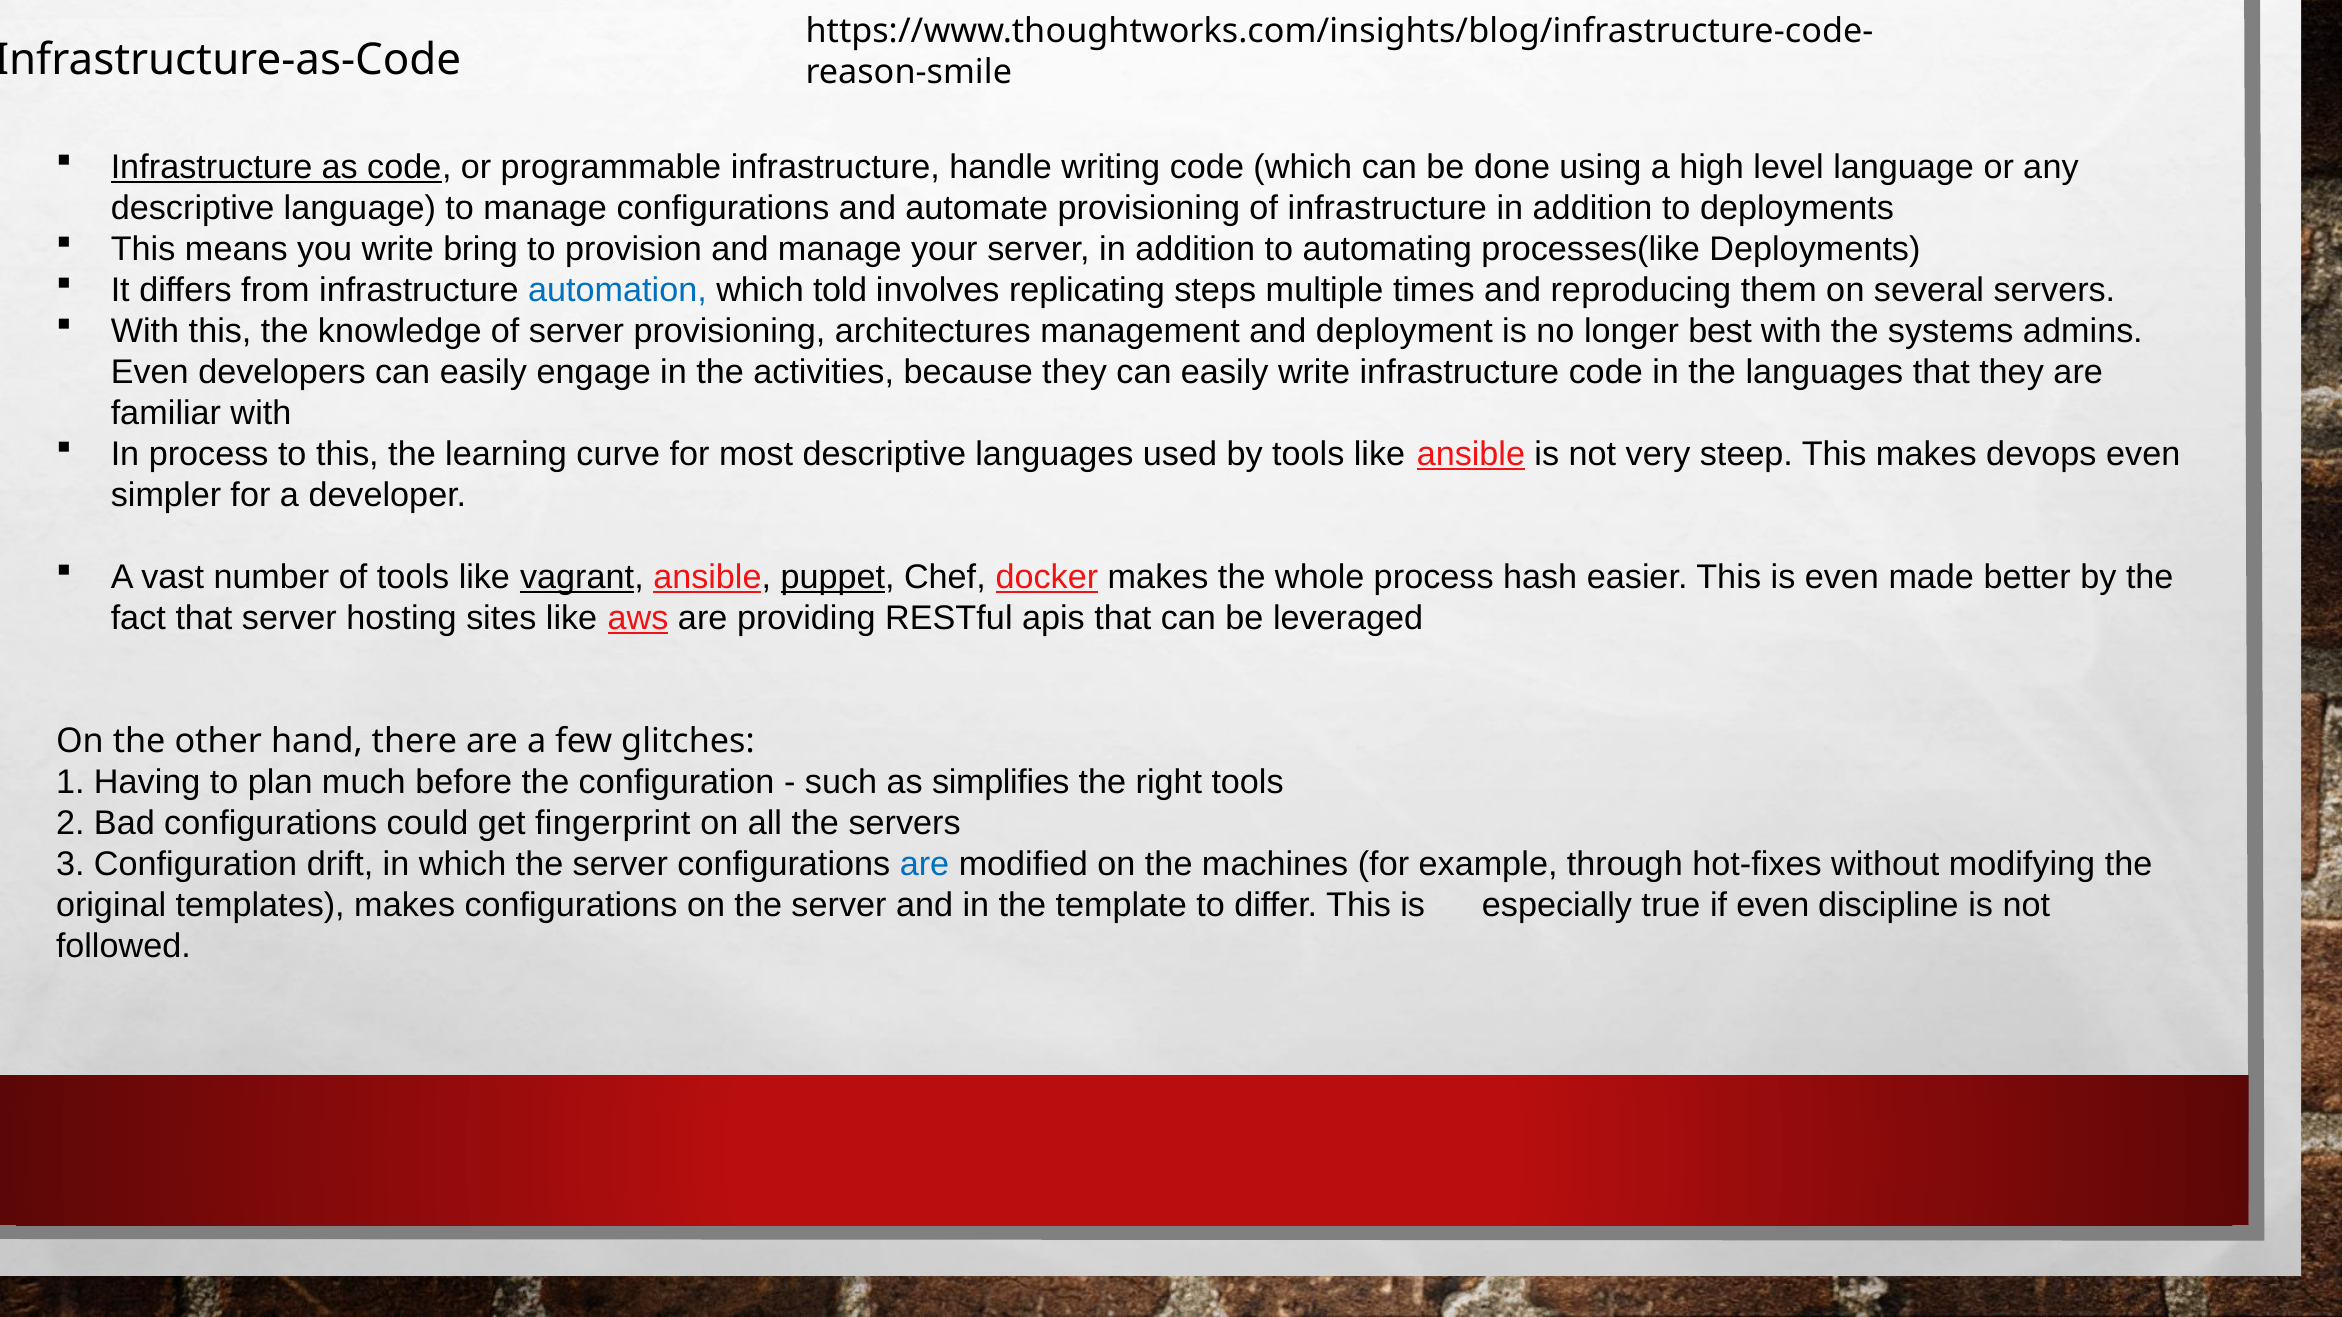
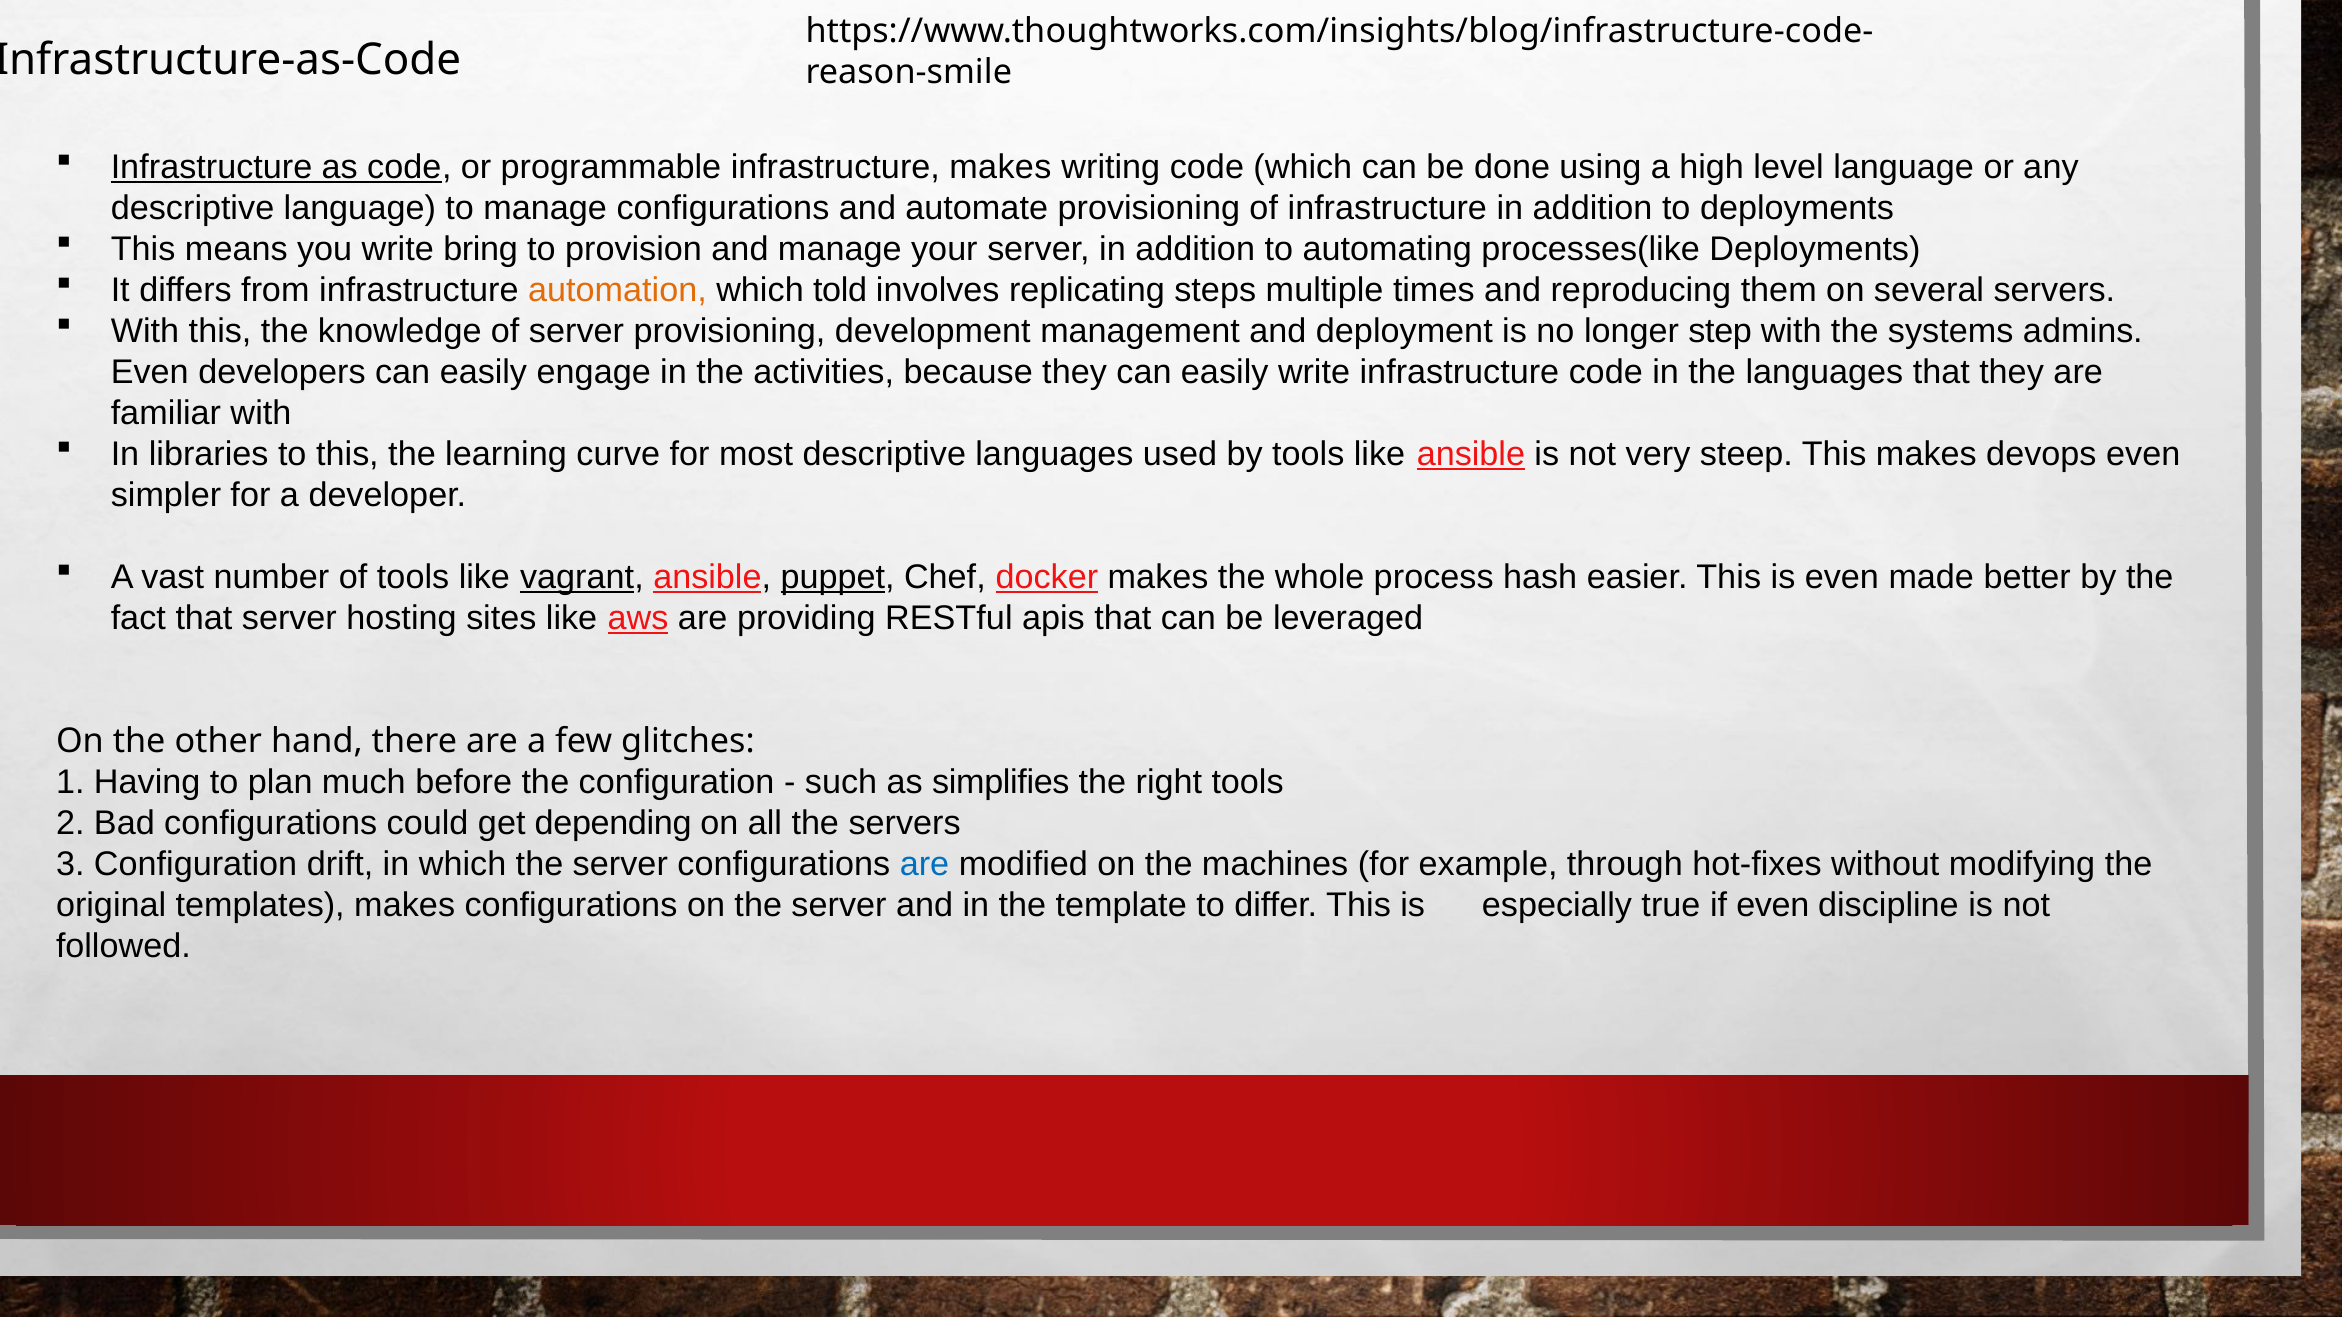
infrastructure handle: handle -> makes (1000, 167)
automation colour: blue -> orange (618, 290)
architectures: architectures -> development (933, 331)
best: best -> step (1720, 331)
In process: process -> libraries (209, 454)
fingerprint: fingerprint -> depending (613, 823)
